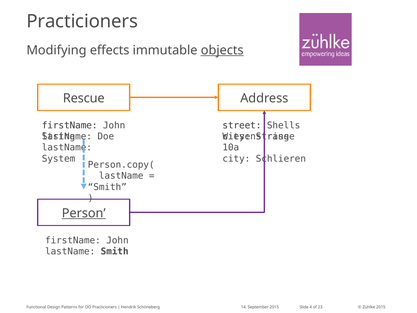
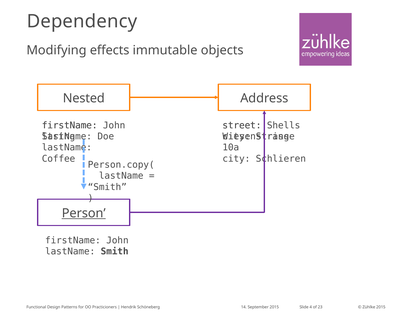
Practicioners: Practicioners -> Dependency (82, 21)
objects underline: present -> none (222, 50)
Rescue: Rescue -> Nested (84, 98)
System: System -> Coffee (59, 159)
